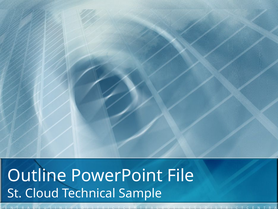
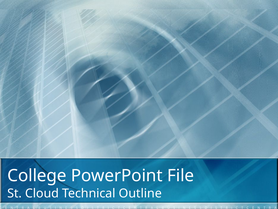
Outline: Outline -> College (37, 175)
Sample: Sample -> Outline (140, 193)
